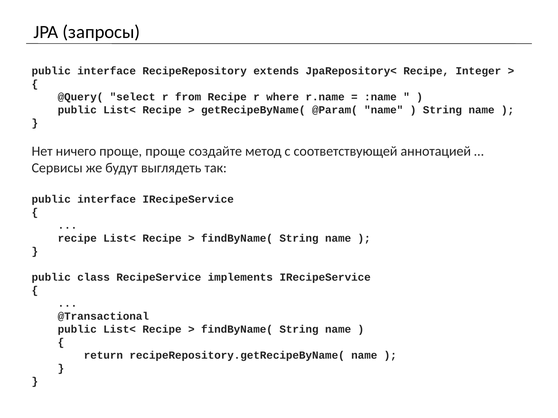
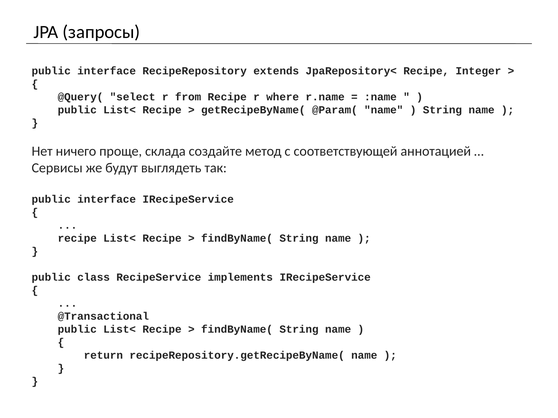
проще проще: проще -> склада (165, 151)
